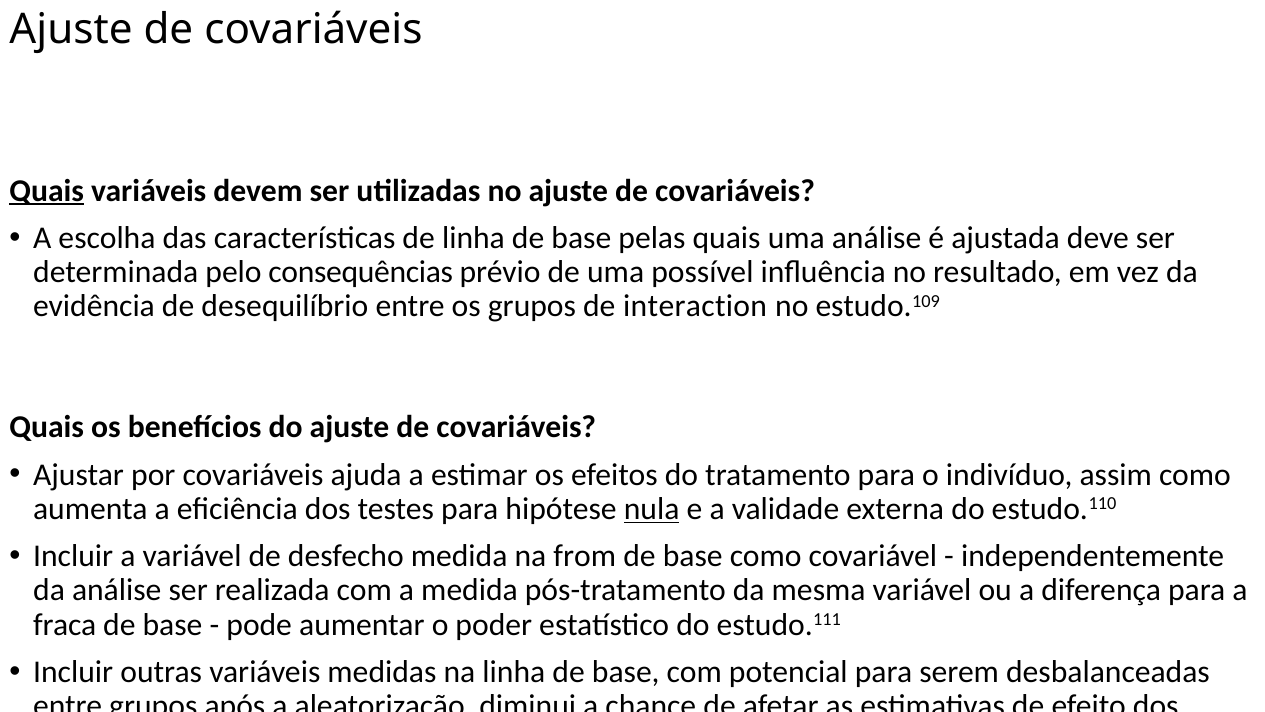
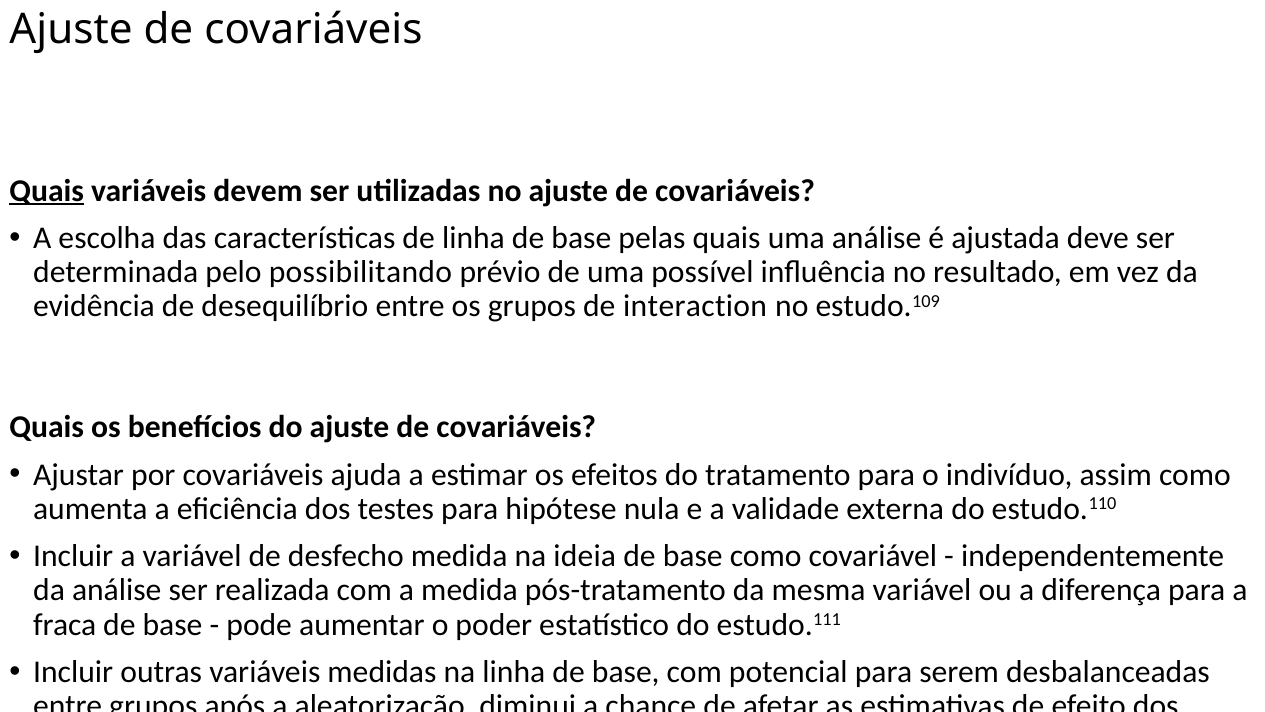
consequências: consequências -> possibilitando (360, 272)
nula underline: present -> none (652, 509)
from: from -> ideia (585, 556)
